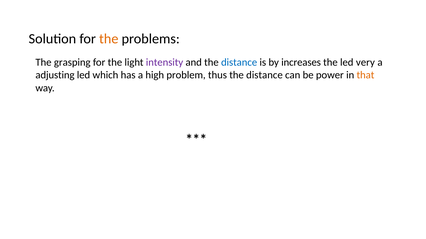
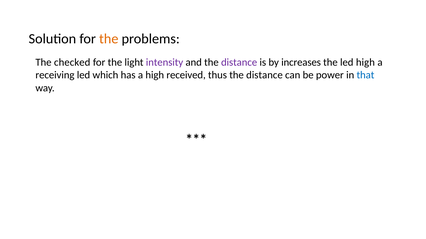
grasping: grasping -> checked (72, 63)
distance colour: blue -> purple (239, 63)
led very: very -> high (365, 63)
adjusting: adjusting -> receiving (55, 75)
problem: problem -> received (186, 75)
that colour: orange -> blue (365, 75)
